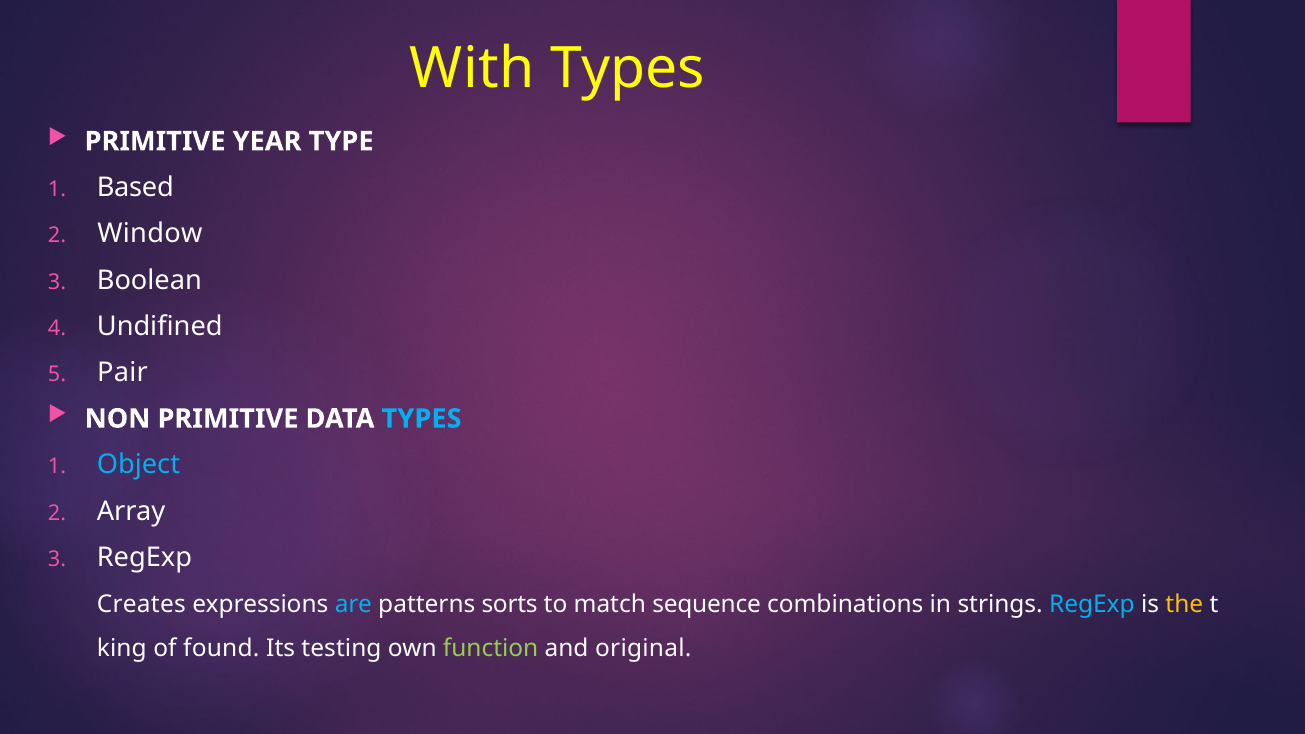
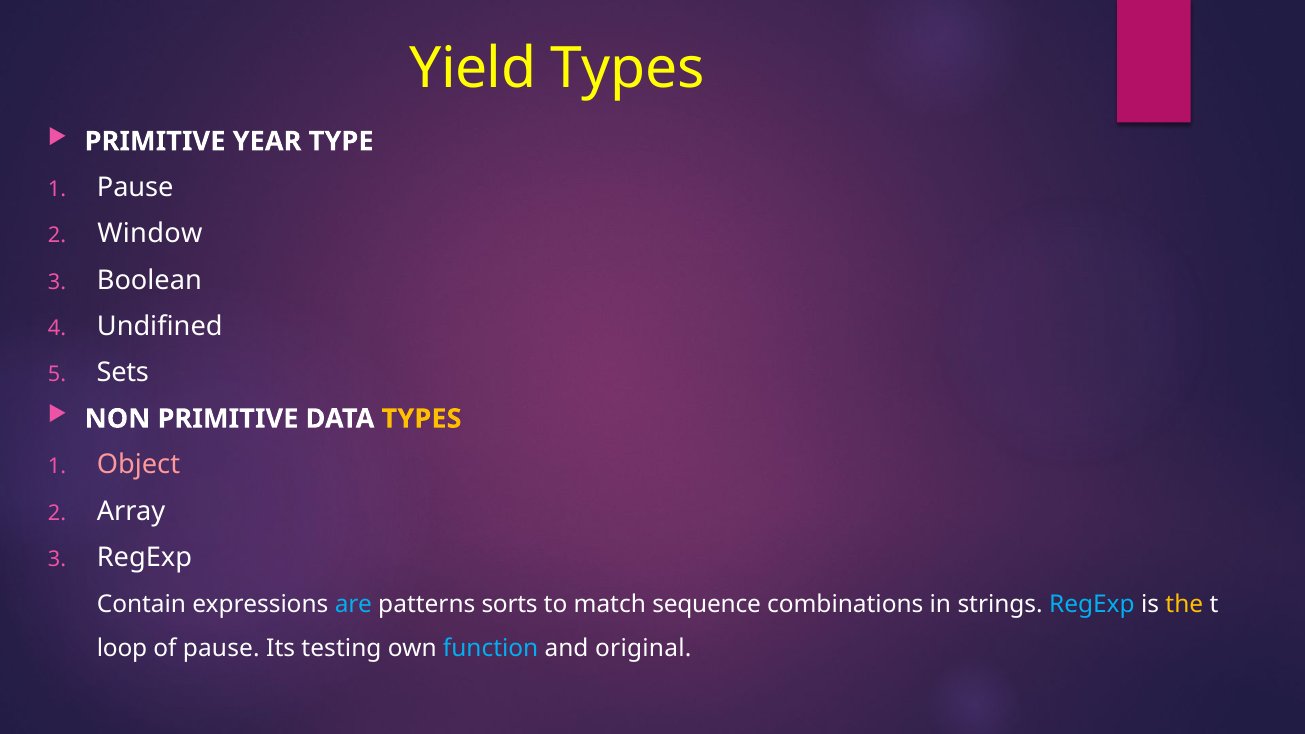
With: With -> Yield (473, 69)
Based: Based -> Pause (135, 188)
Pair: Pair -> Sets (123, 373)
TYPES colour: light blue -> yellow (422, 419)
Object colour: light blue -> pink (138, 465)
Creates: Creates -> Contain (141, 605)
king: king -> loop (122, 648)
of found: found -> pause (221, 648)
function colour: light green -> light blue (491, 648)
